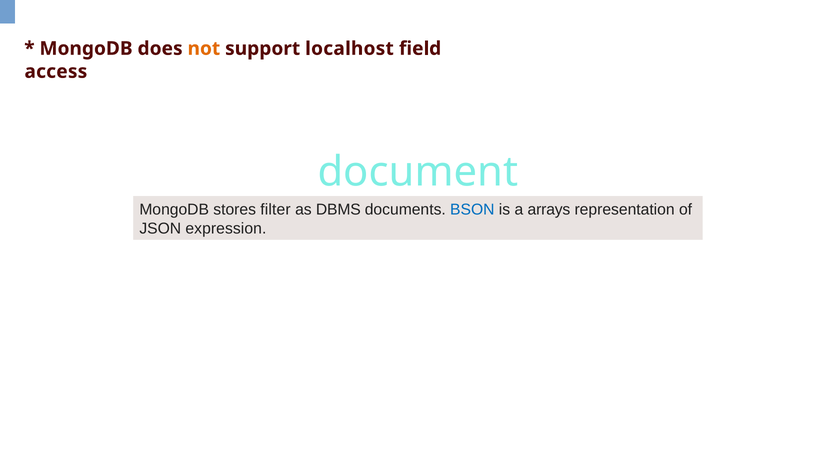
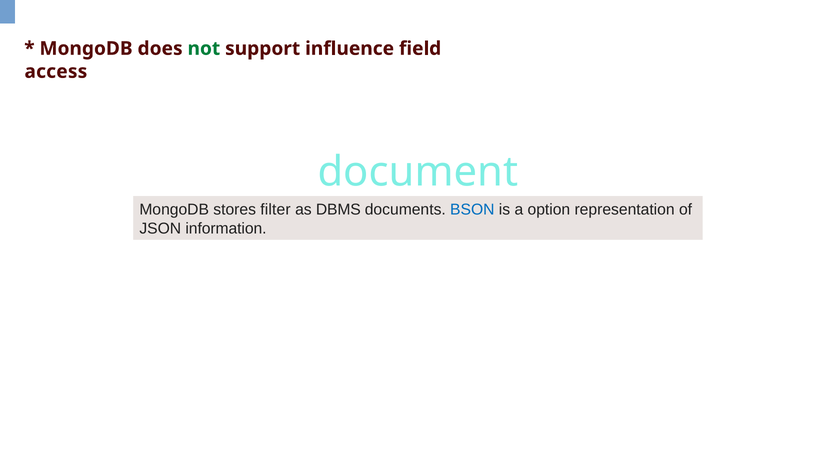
not colour: orange -> green (204, 49)
localhost: localhost -> influence (350, 49)
arrays: arrays -> option (549, 210)
expression: expression -> information (226, 229)
